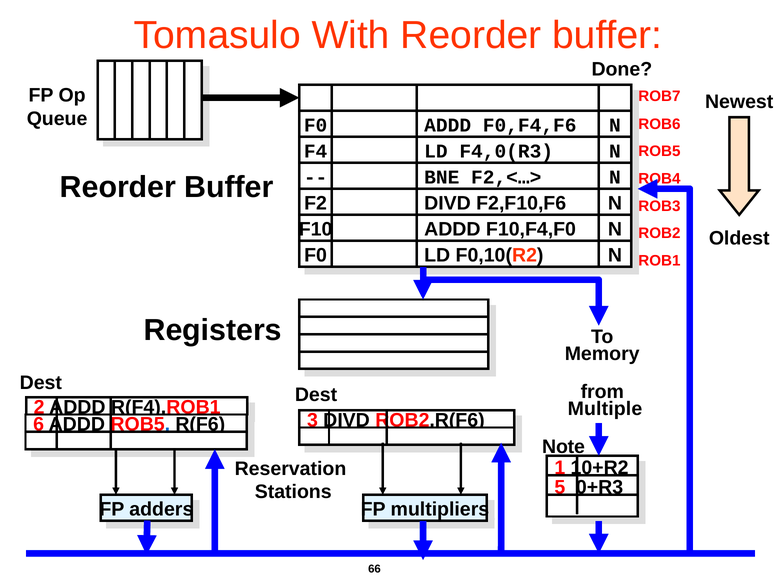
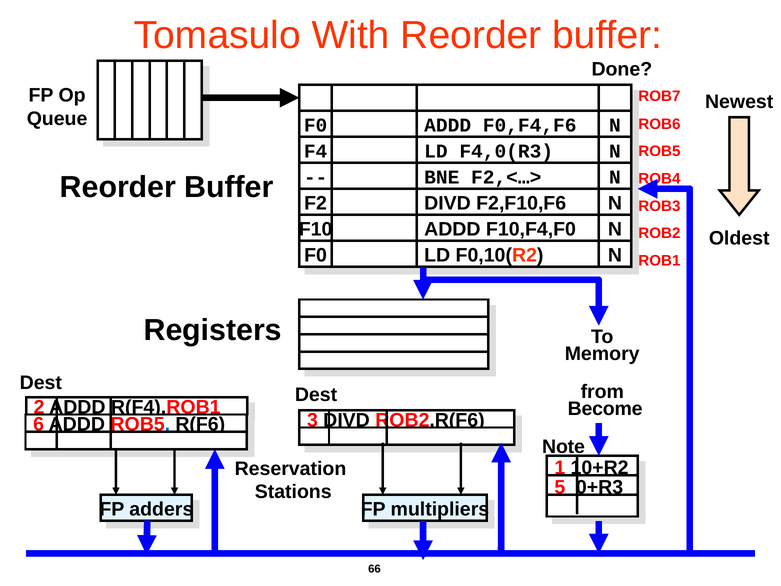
Multiple: Multiple -> Become (605, 409)
